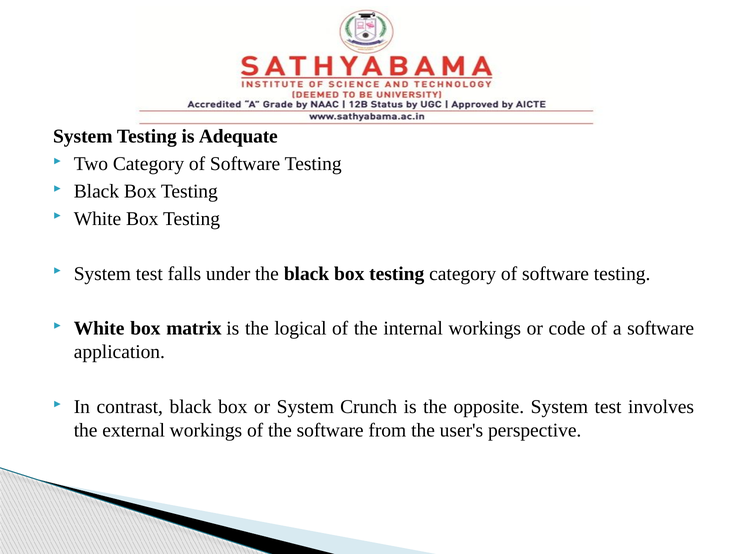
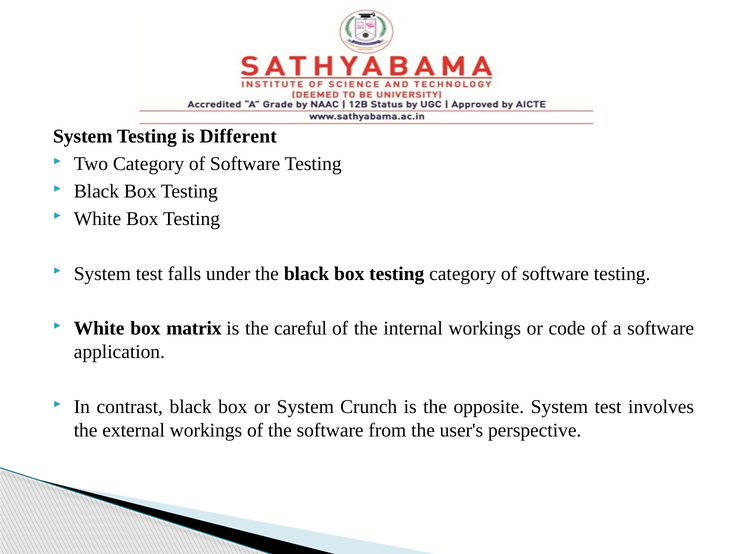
Adequate: Adequate -> Different (238, 136)
logical: logical -> careful (301, 329)
